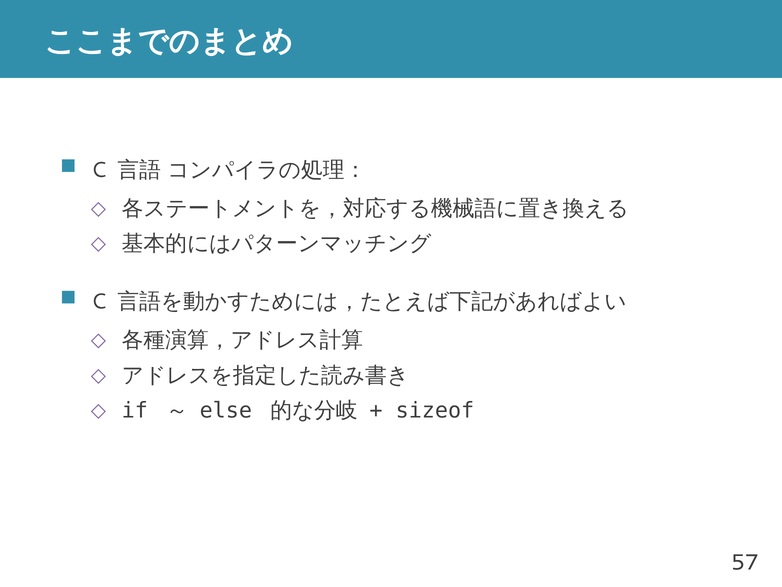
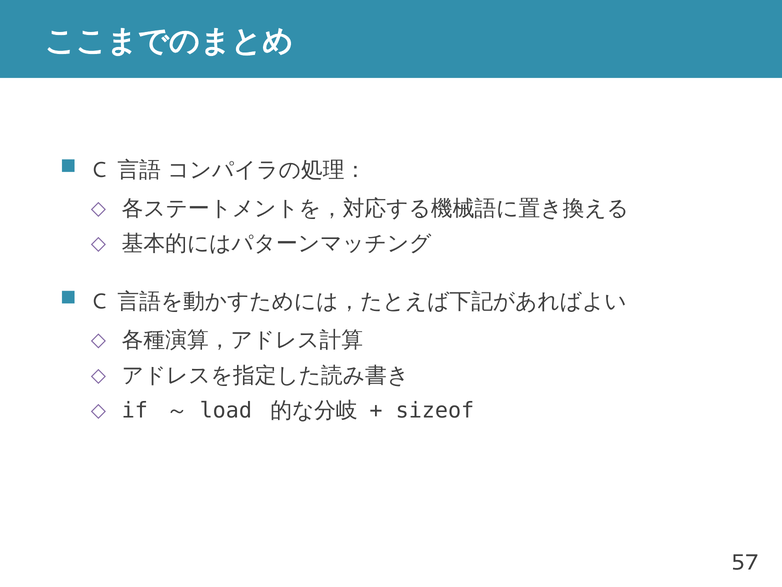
else: else -> load (226, 410)
